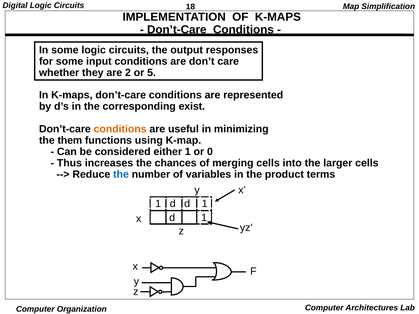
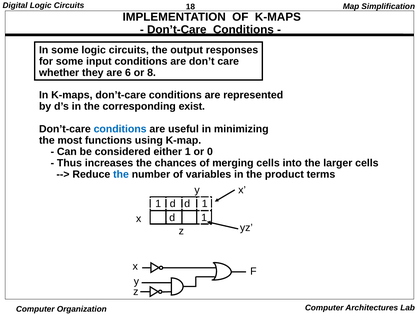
2: 2 -> 6 (128, 73)
5: 5 -> 8 (152, 73)
conditions colour: orange -> blue (120, 129)
them: them -> most (70, 141)
